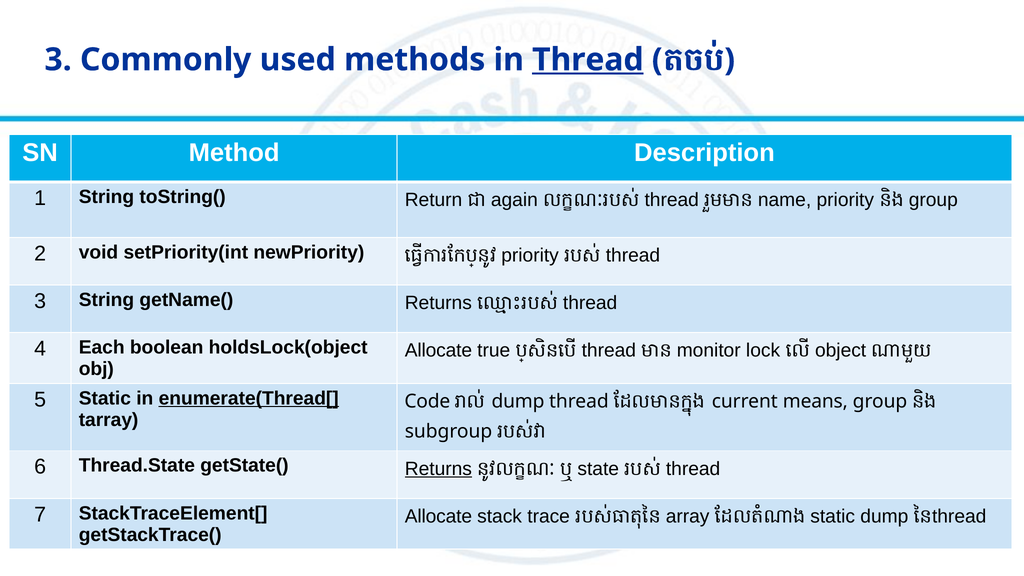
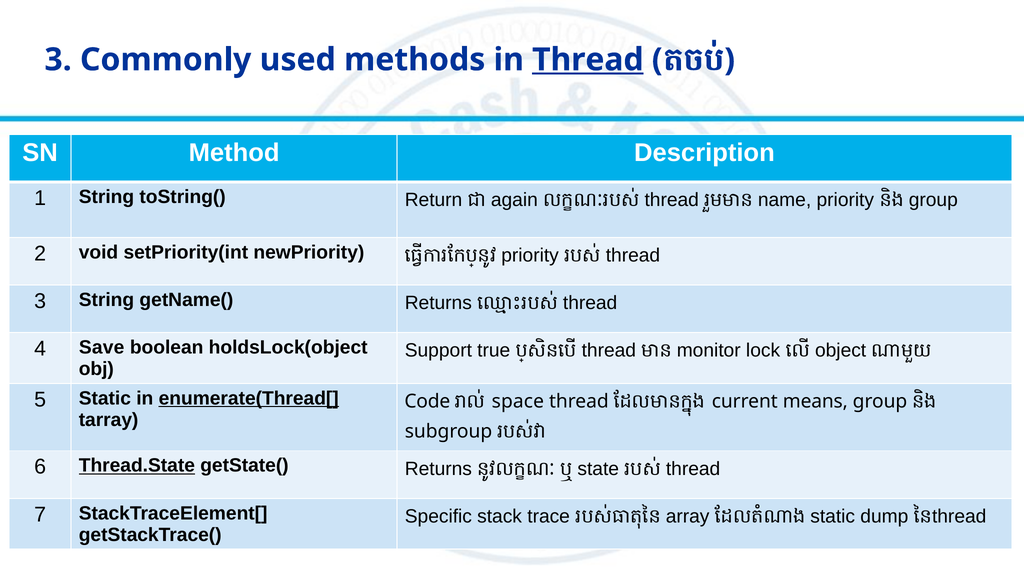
Each: Each -> Save (102, 348)
Allocate: Allocate -> Support (438, 351)
dump: dump -> space (518, 401)
Thread.State underline: none -> present (137, 466)
Returns underline: present -> none (438, 469)
Allocate: Allocate -> Specific (438, 516)
